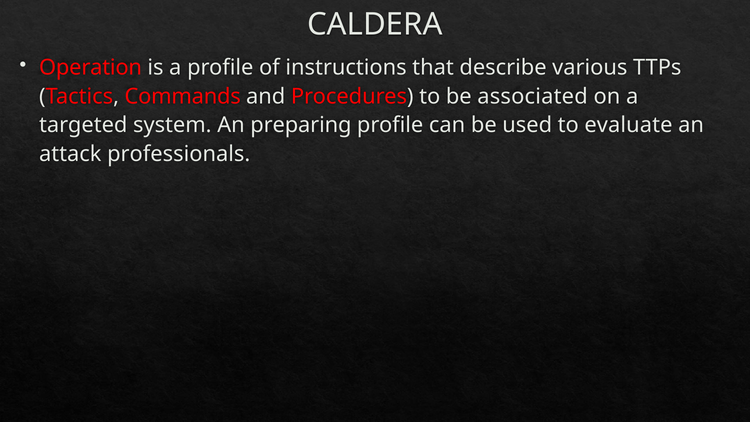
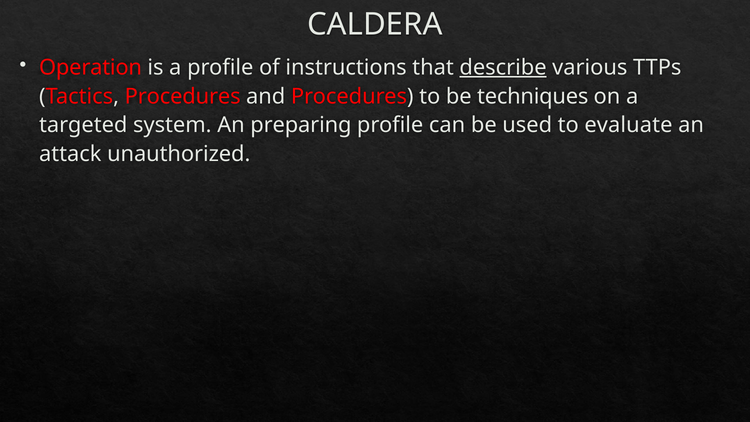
describe underline: none -> present (503, 67)
Tactics Commands: Commands -> Procedures (183, 96)
associated: associated -> techniques (533, 96)
professionals: professionals -> unauthorized (179, 154)
